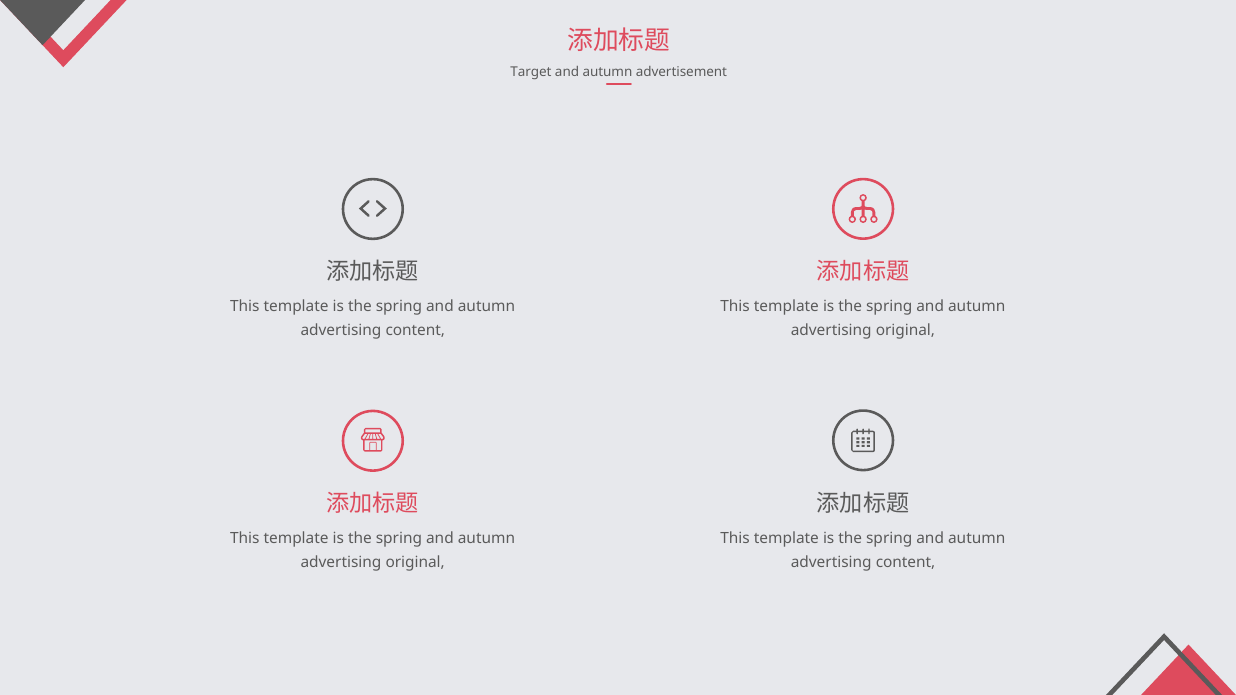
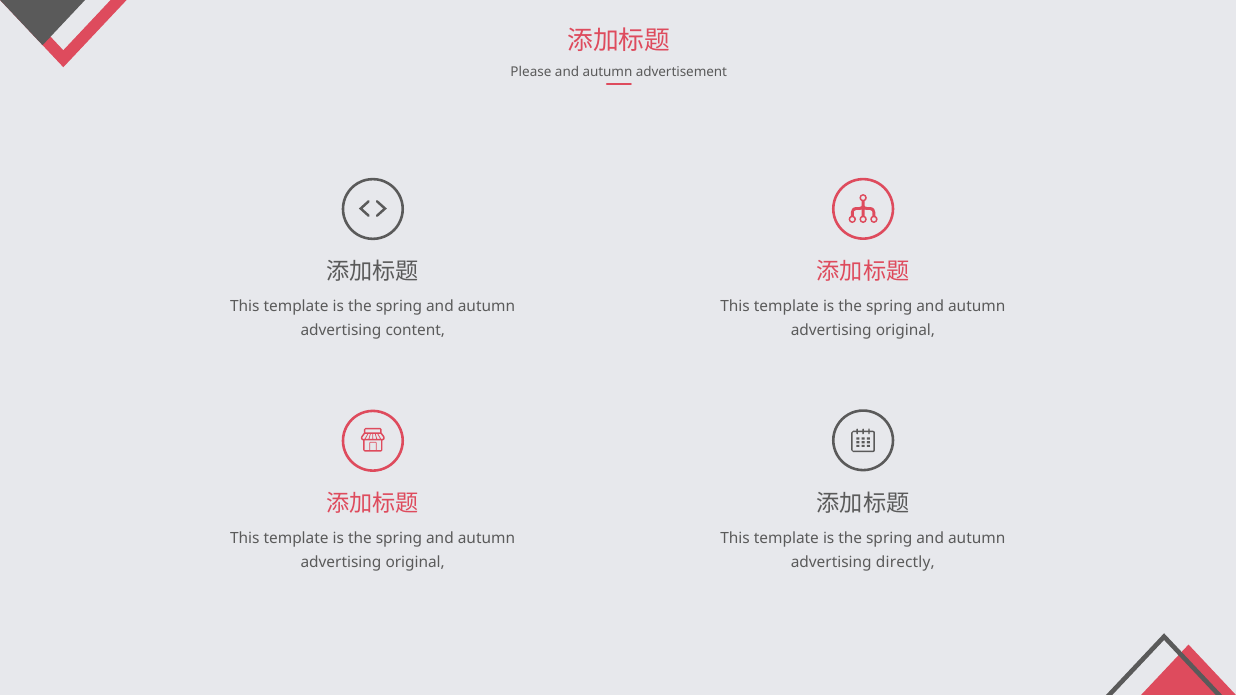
Target: Target -> Please (531, 72)
content: content -> directly (905, 562)
